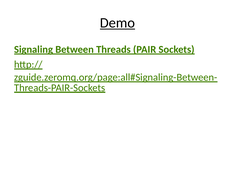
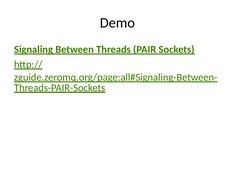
Demo underline: present -> none (117, 23)
